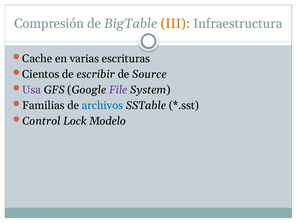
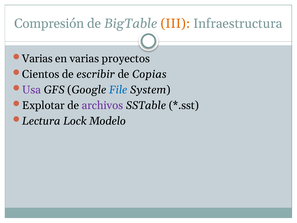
Cache: Cache -> Varias (37, 59)
escrituras: escrituras -> proyectos (126, 59)
Source: Source -> Copias (149, 74)
File colour: purple -> blue (118, 90)
Familias: Familias -> Explotar (43, 105)
archivos colour: blue -> purple (102, 105)
Control: Control -> Lectura (41, 121)
